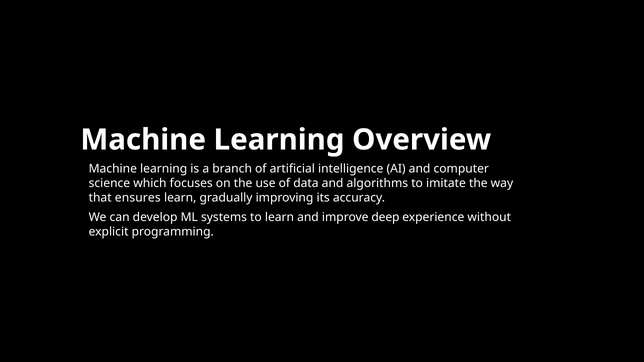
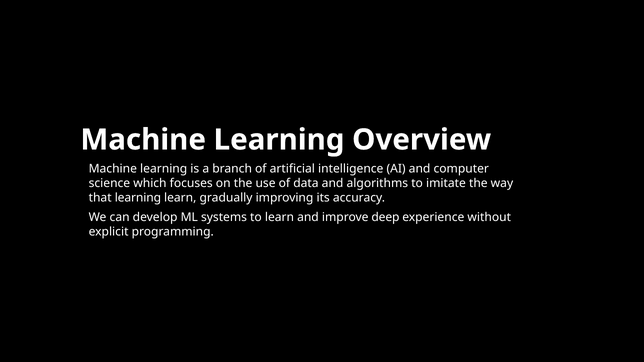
that ensures: ensures -> learning (138, 198)
